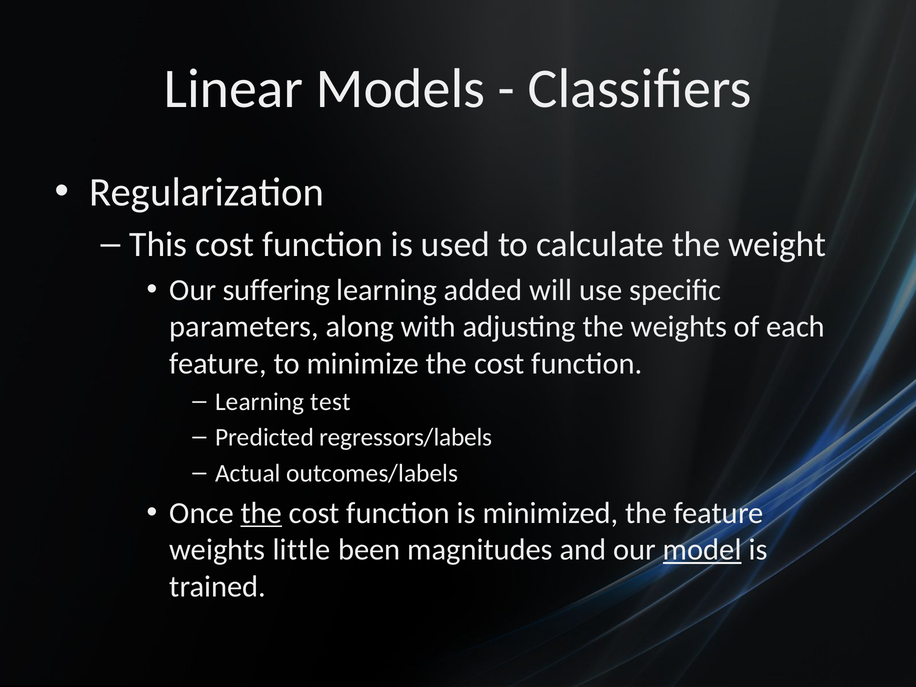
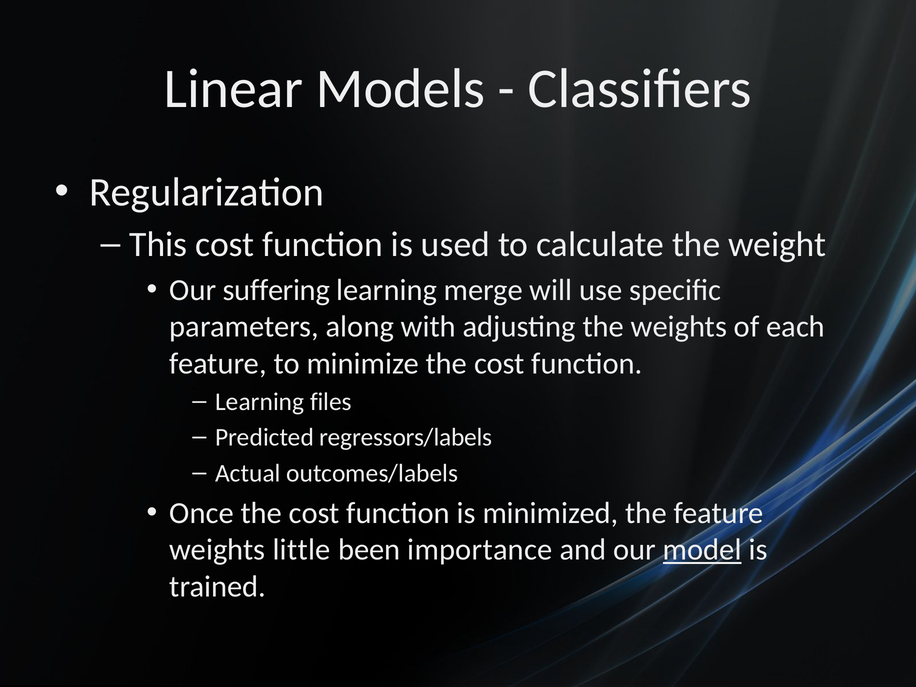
added: added -> merge (483, 290)
test: test -> files (331, 402)
the underline: present -> none (261, 513)
magnitudes: magnitudes -> importance (480, 550)
